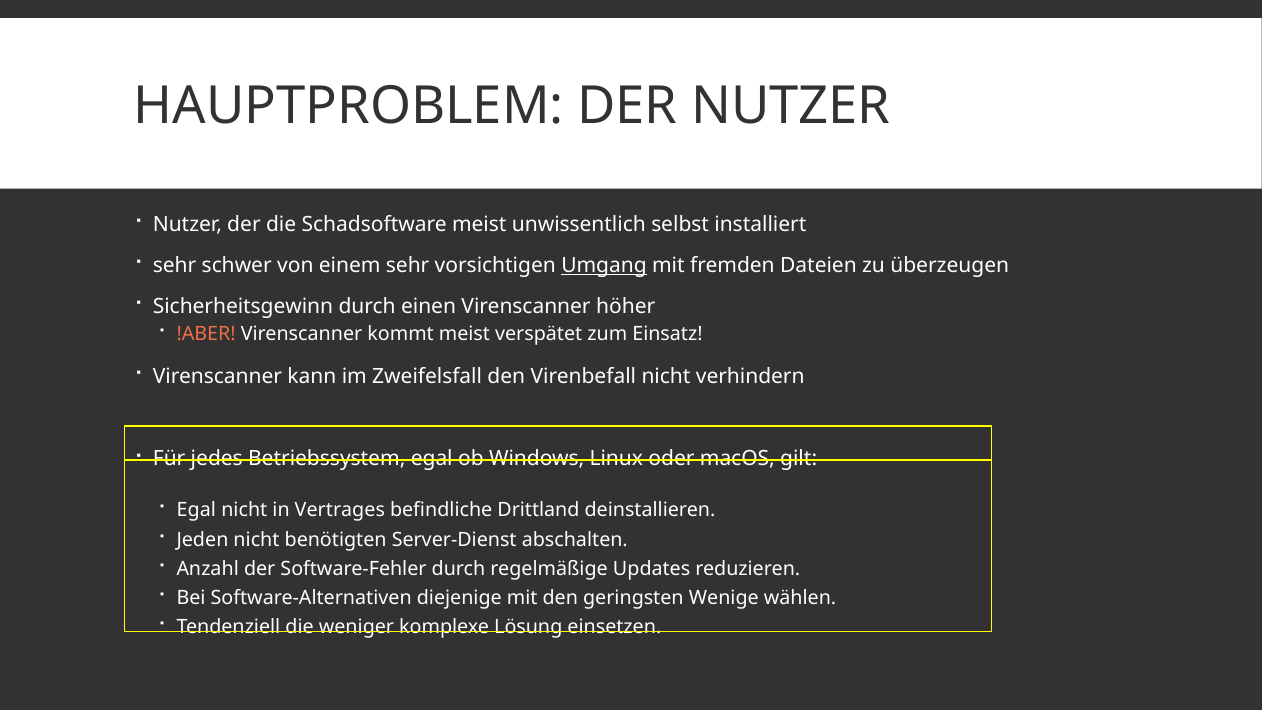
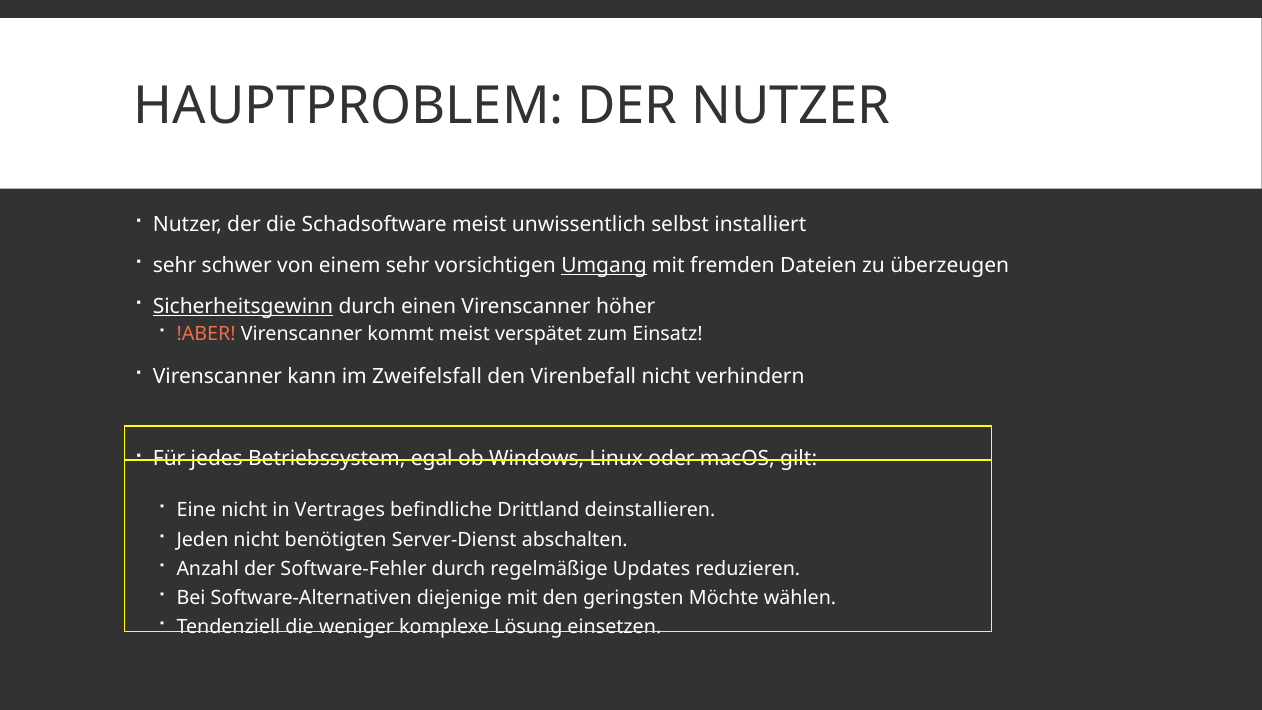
Sicherheitsgewinn underline: none -> present (243, 306)
Egal: Egal -> Eine (196, 510)
Wenige: Wenige -> Möchte (724, 598)
